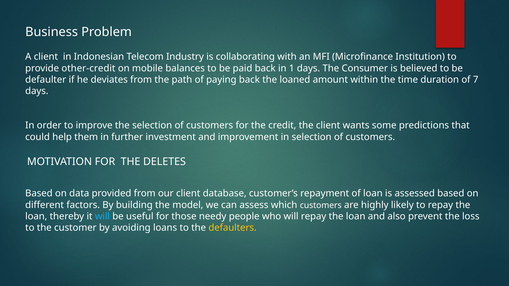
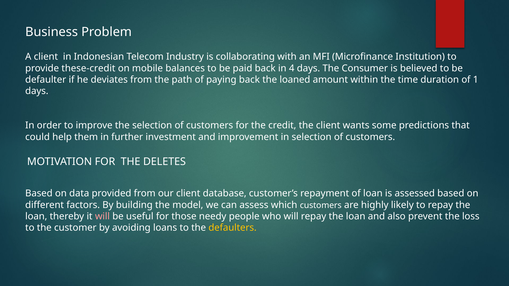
other-credit: other-credit -> these-credit (88, 68)
1: 1 -> 4 (292, 68)
7: 7 -> 1 (476, 80)
will colour: light blue -> pink (102, 217)
